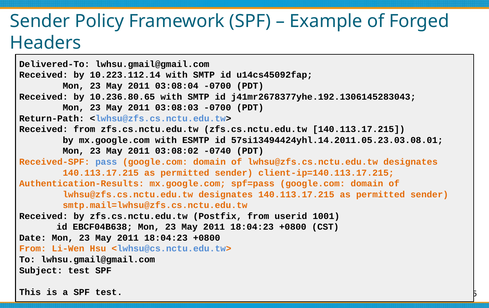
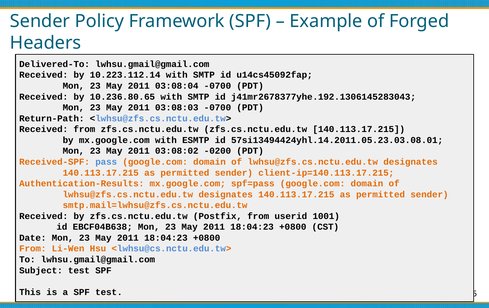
-0740: -0740 -> -0200 (217, 151)
